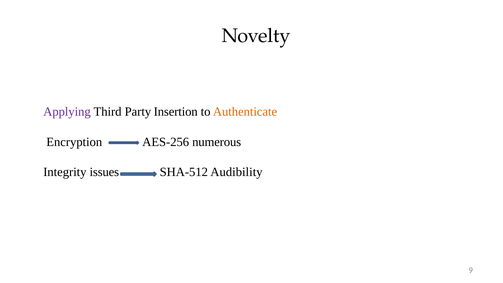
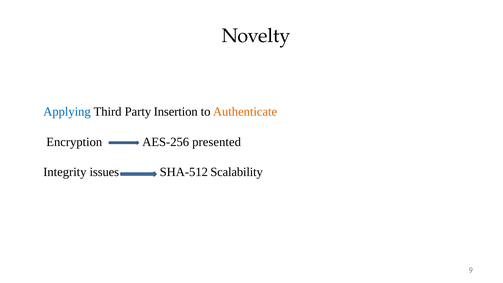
Applying colour: purple -> blue (67, 112)
numerous: numerous -> presented (217, 142)
Audibility: Audibility -> Scalability (237, 172)
